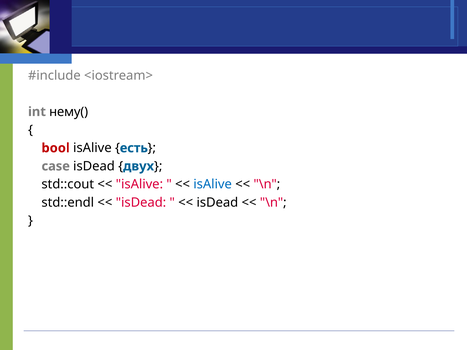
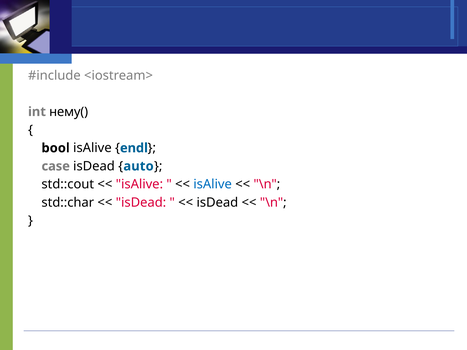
bool colour: red -> black (56, 148)
есть: есть -> endl (134, 148)
двух: двух -> auto (139, 166)
std::endl: std::endl -> std::char (68, 203)
